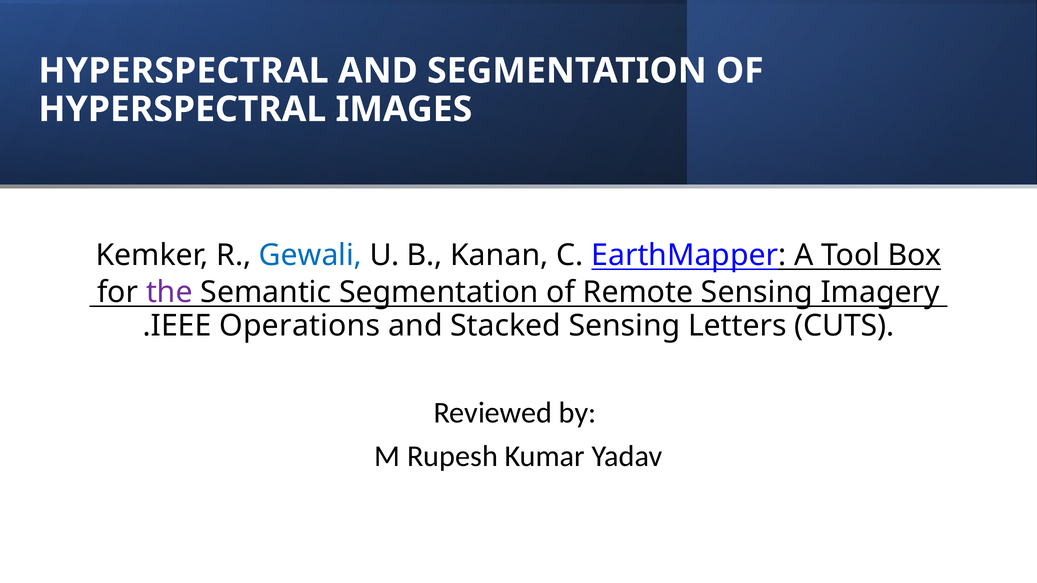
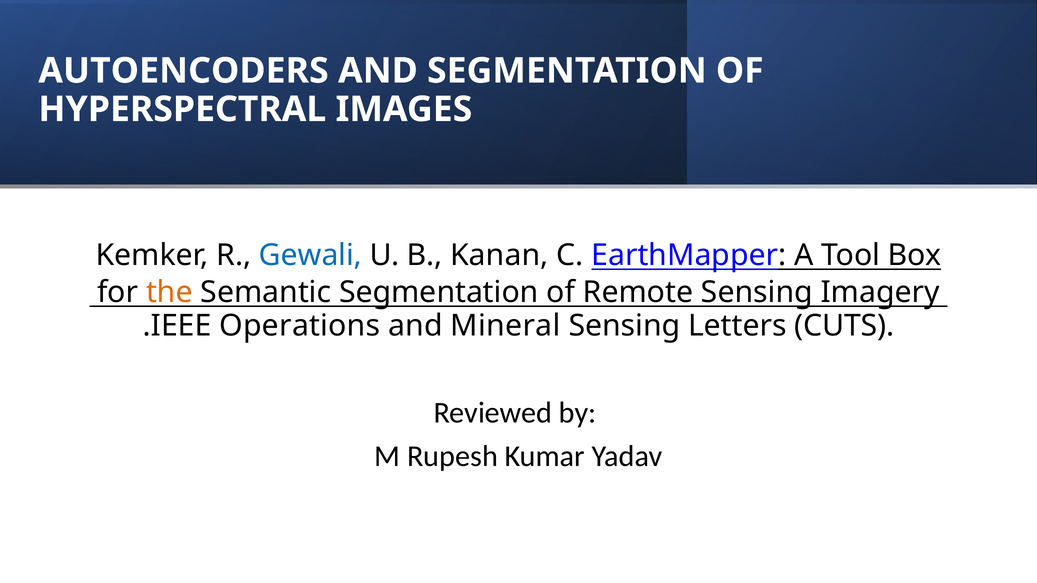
HYPERSPECTRAL: HYPERSPECTRAL -> AUTOENCODERS (184, 71)
the colour: purple -> orange (169, 292)
Stacked: Stacked -> Mineral (505, 326)
